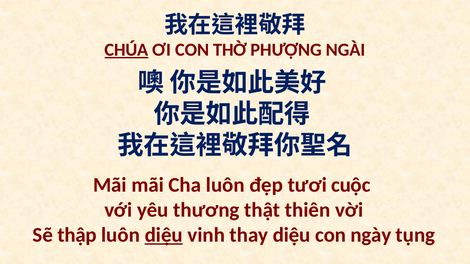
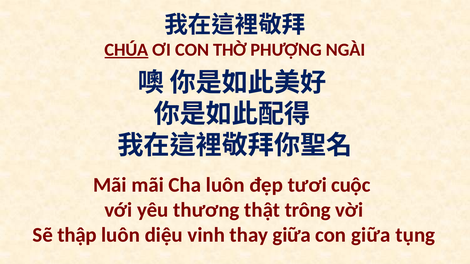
thiên: thiên -> trông (308, 210)
diệu underline: present -> none (164, 235)
thay diệu: diệu -> giữa (292, 235)
con ngày: ngày -> giữa (371, 235)
